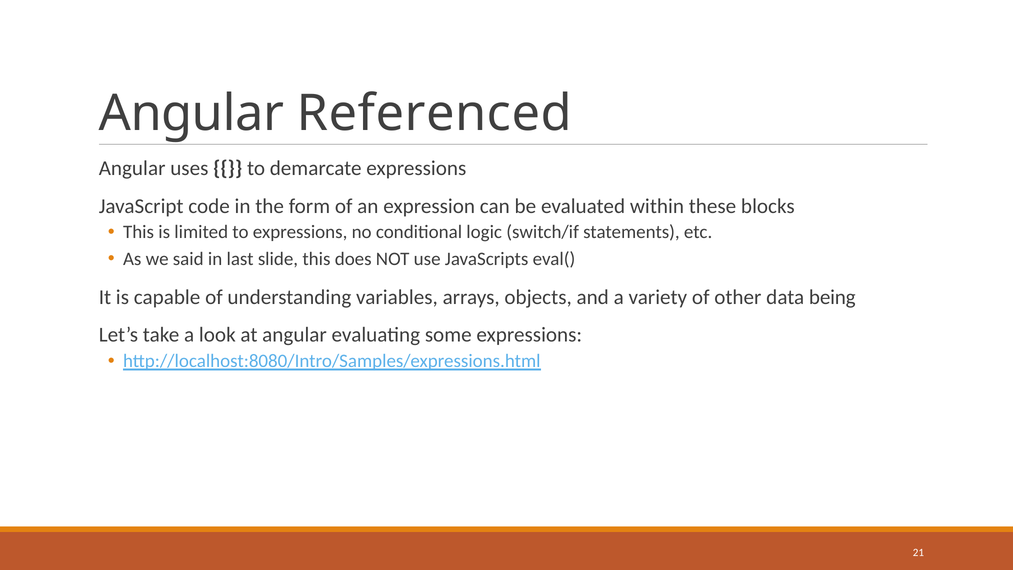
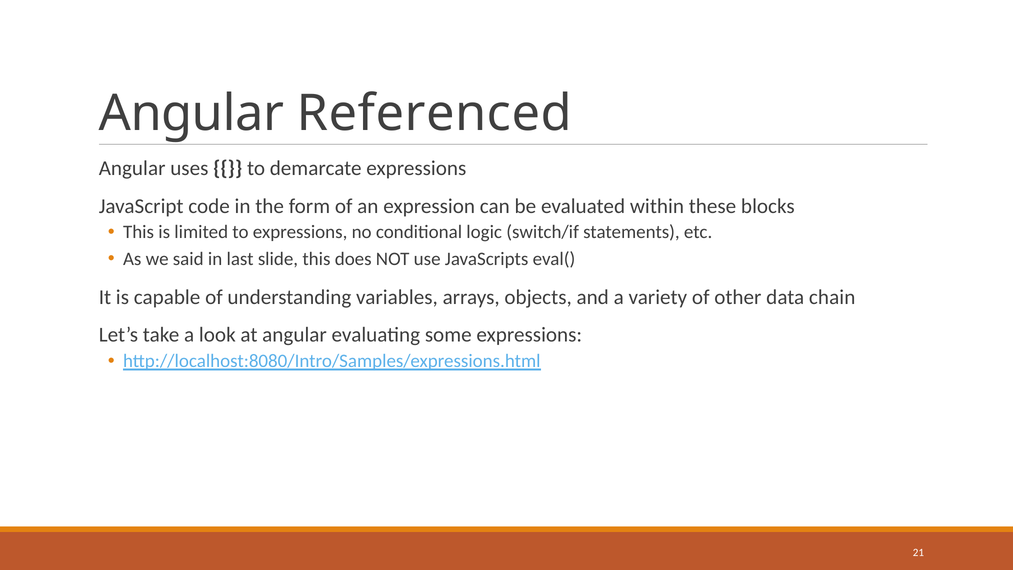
being: being -> chain (832, 297)
